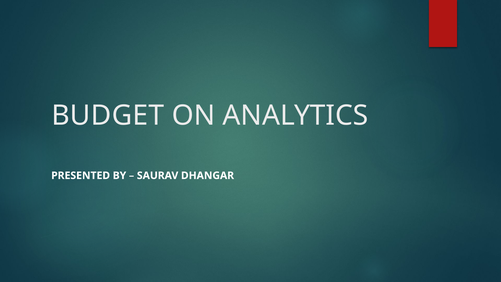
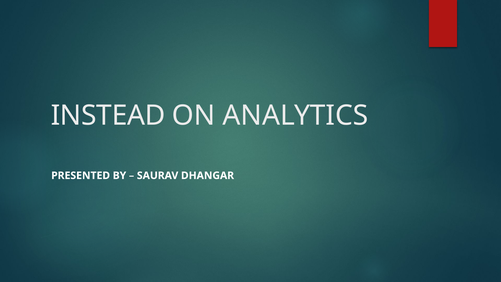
BUDGET: BUDGET -> INSTEAD (108, 115)
